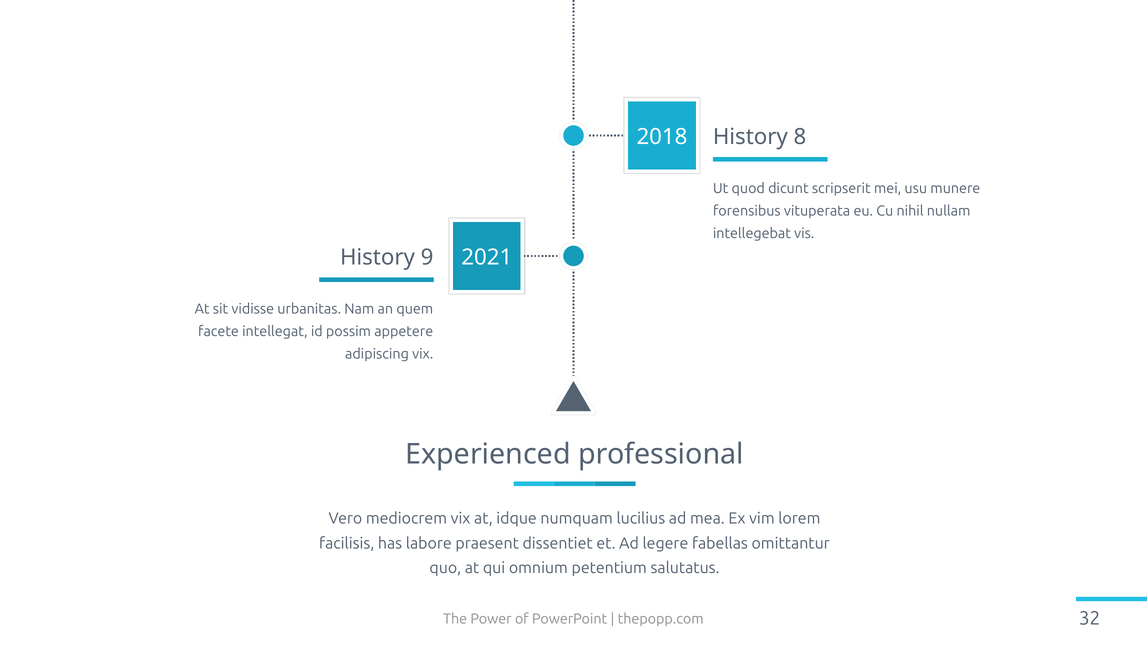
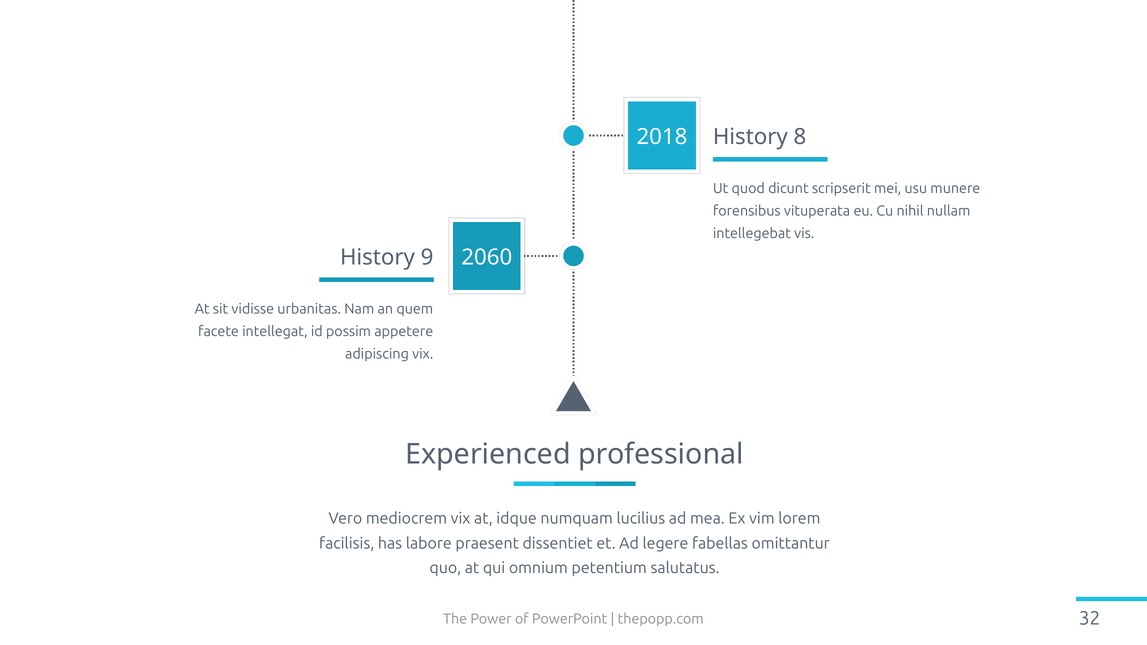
2021: 2021 -> 2060 (487, 258)
